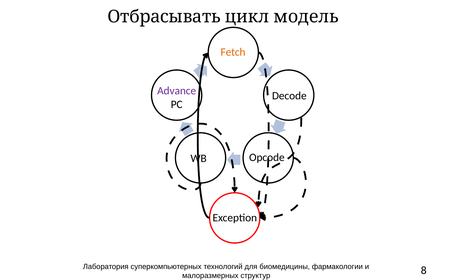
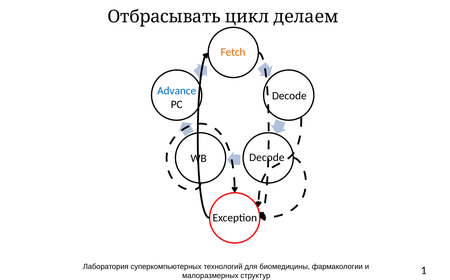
модель: модель -> делаем (306, 17)
Advance colour: purple -> blue (177, 91)
Opcode: Opcode -> Decode (267, 157)
8: 8 -> 1 (424, 270)
